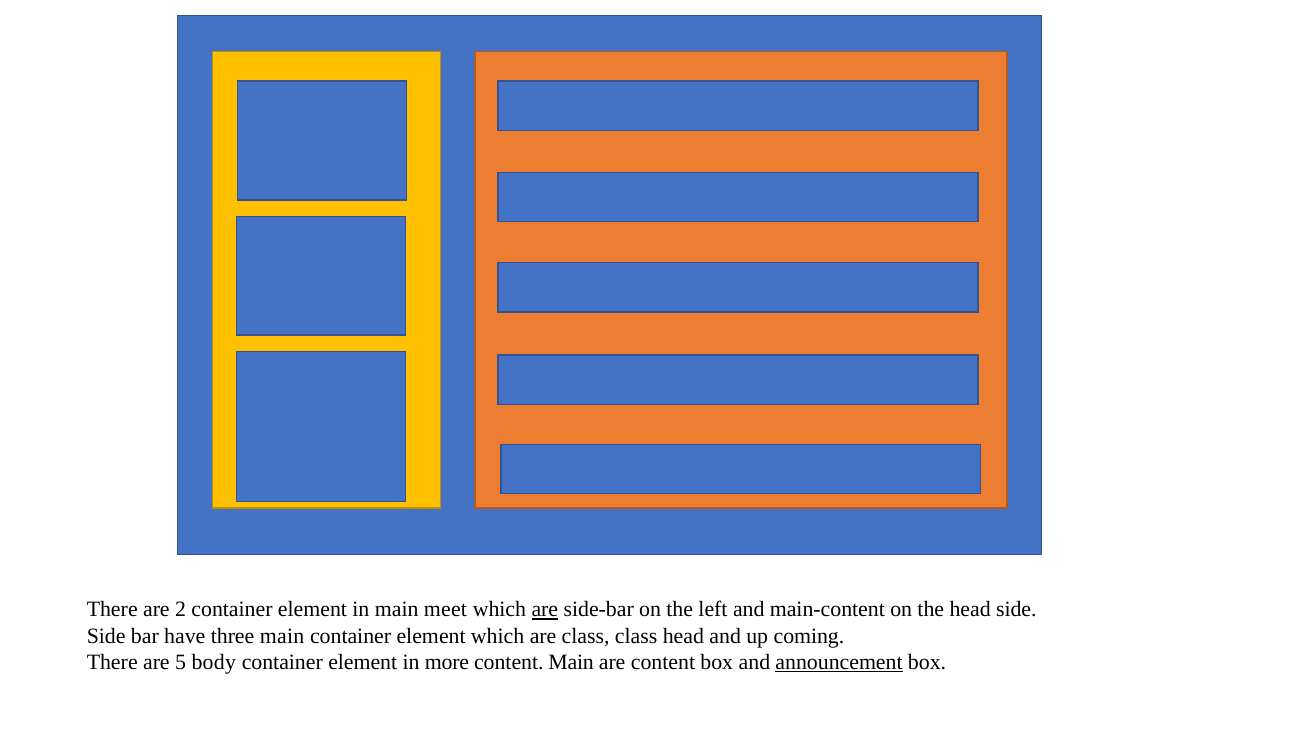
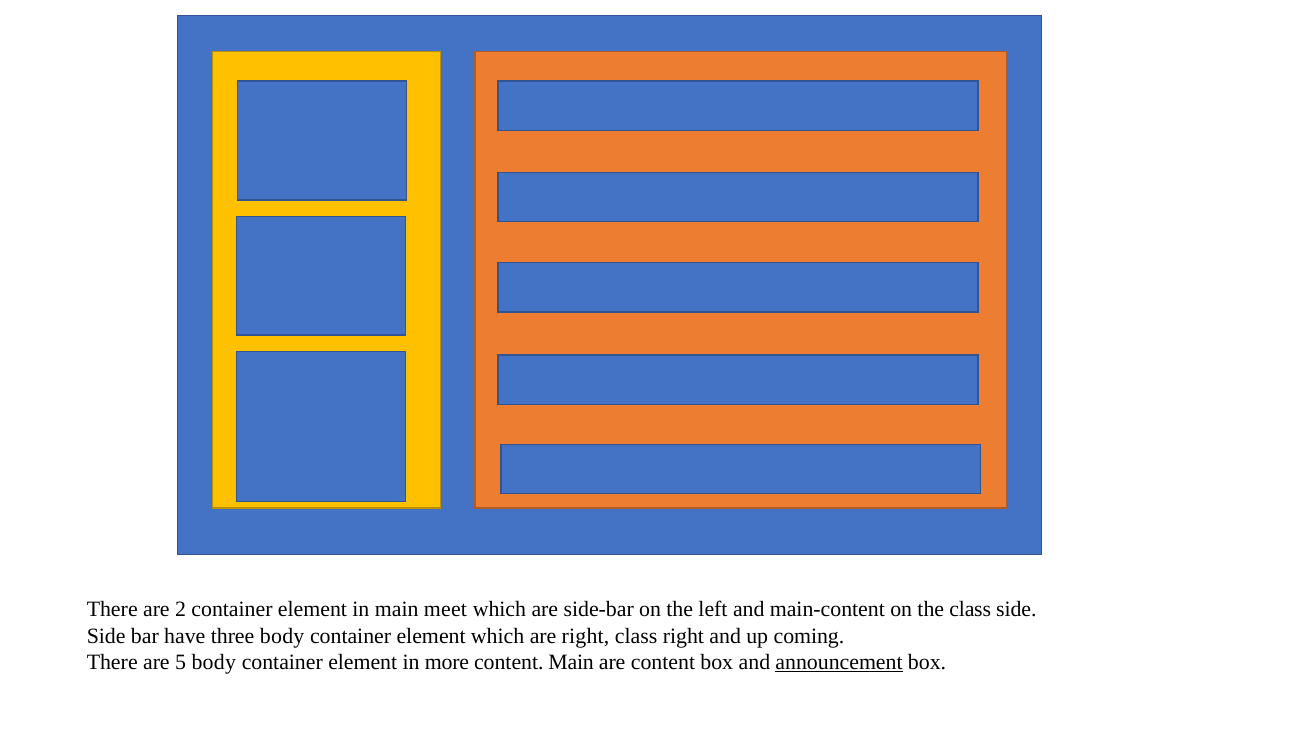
are underline: present -> none (545, 609)
the head: head -> class (970, 609)
three main: main -> body (282, 636)
are class: class -> right (586, 636)
class head: head -> right (683, 636)
